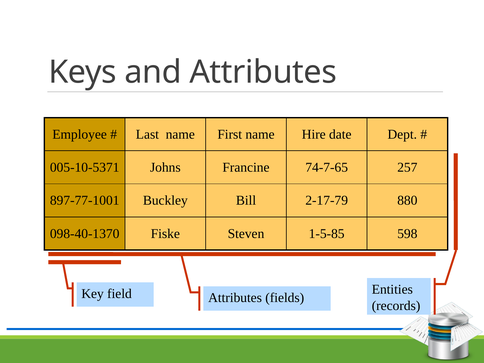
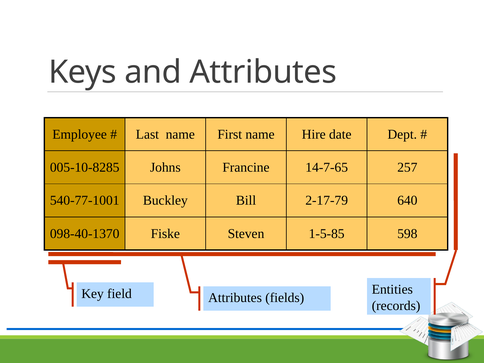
005-10-5371: 005-10-5371 -> 005-10-8285 (85, 167)
74-7-65: 74-7-65 -> 14-7-65 (327, 167)
897-77-1001: 897-77-1001 -> 540-77-1001 (85, 201)
880: 880 -> 640 (407, 201)
